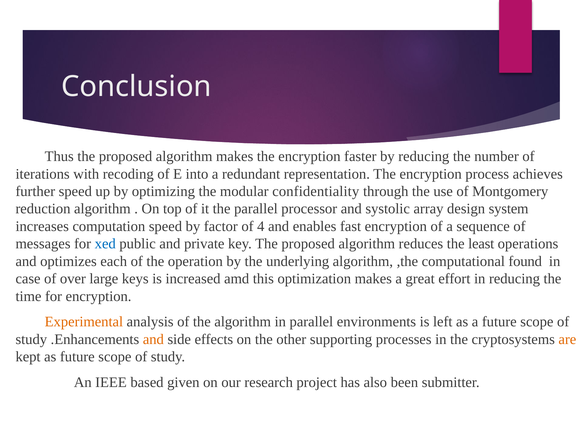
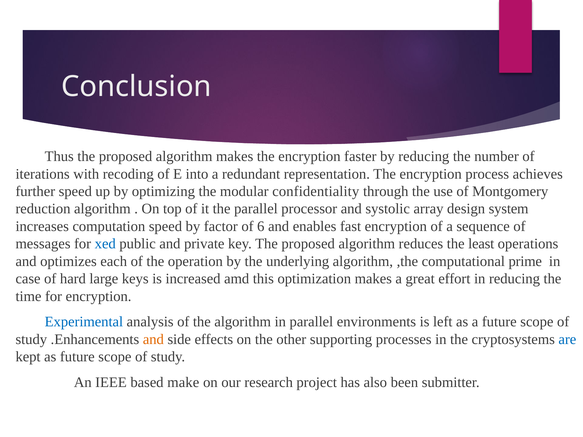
4: 4 -> 6 (261, 226)
found: found -> prime (525, 261)
over: over -> hard (73, 279)
Experimental colour: orange -> blue (84, 322)
are colour: orange -> blue (567, 339)
given: given -> make (183, 383)
